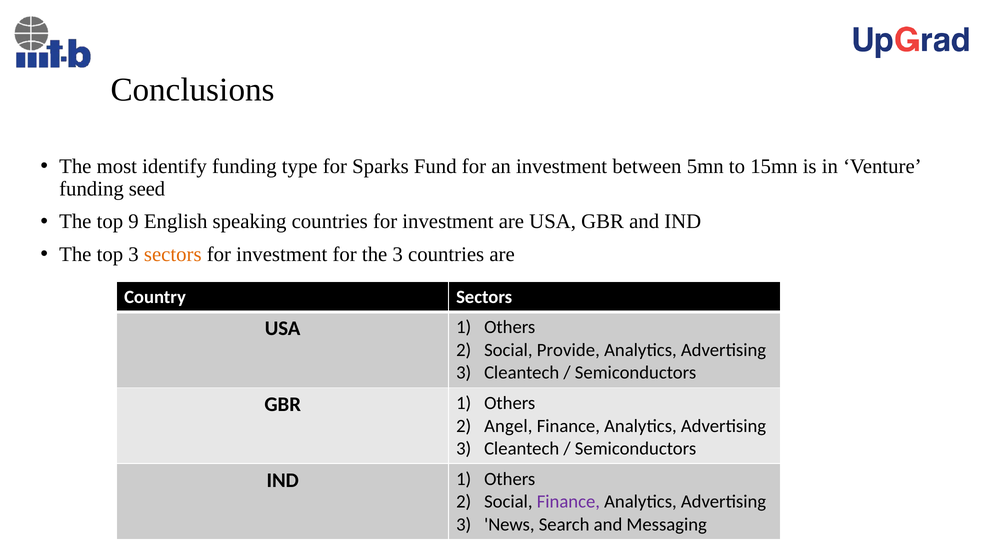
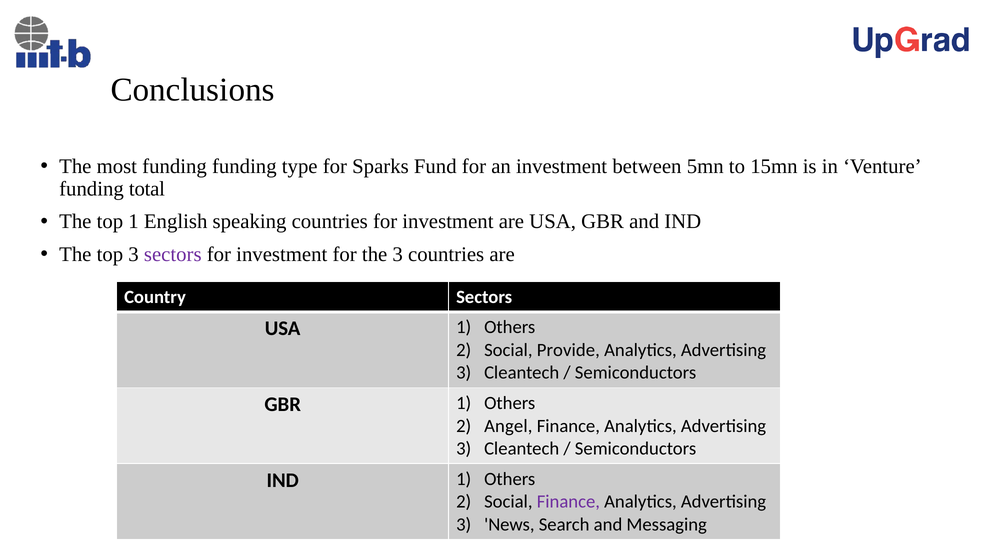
most identify: identify -> funding (175, 166)
seed: seed -> total (147, 189)
top 9: 9 -> 1 (134, 222)
sectors colour: orange -> purple (173, 254)
